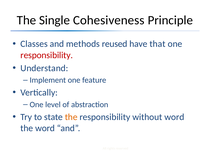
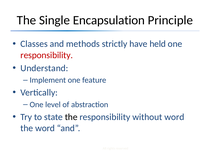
Cohesiveness: Cohesiveness -> Encapsulation (109, 20)
reused: reused -> strictly (115, 44)
that: that -> held (158, 44)
the colour: orange -> black (71, 117)
